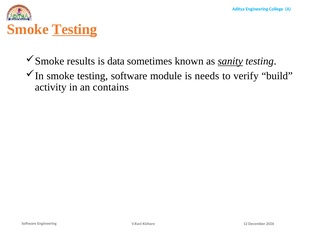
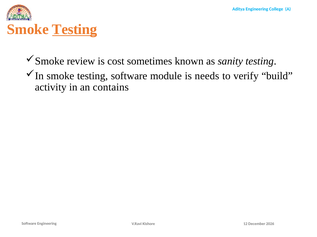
results: results -> review (81, 61)
data: data -> cost (116, 61)
sanity underline: present -> none (230, 61)
